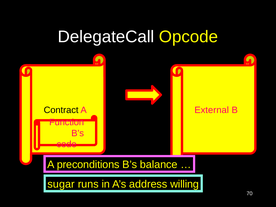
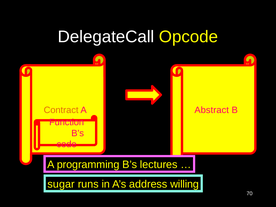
Contract colour: black -> orange (61, 110)
External: External -> Abstract (212, 110)
preconditions: preconditions -> programming (88, 165)
balance: balance -> lectures (159, 165)
